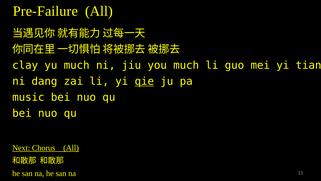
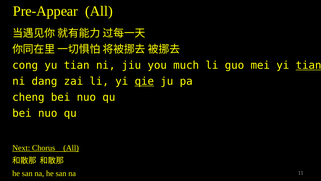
Pre-Failure: Pre-Failure -> Pre-Appear (45, 11)
clay: clay -> cong (25, 65)
yu much: much -> tian (77, 65)
tian underline: none -> present (309, 65)
music: music -> cheng (28, 97)
